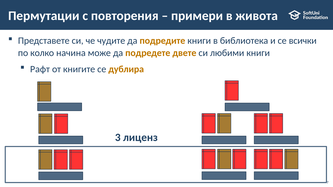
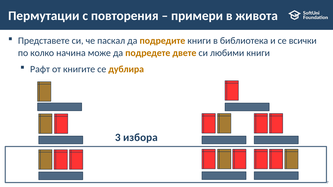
чудите: чудите -> паскал (111, 41)
лиценз: лиценз -> избора (140, 138)
